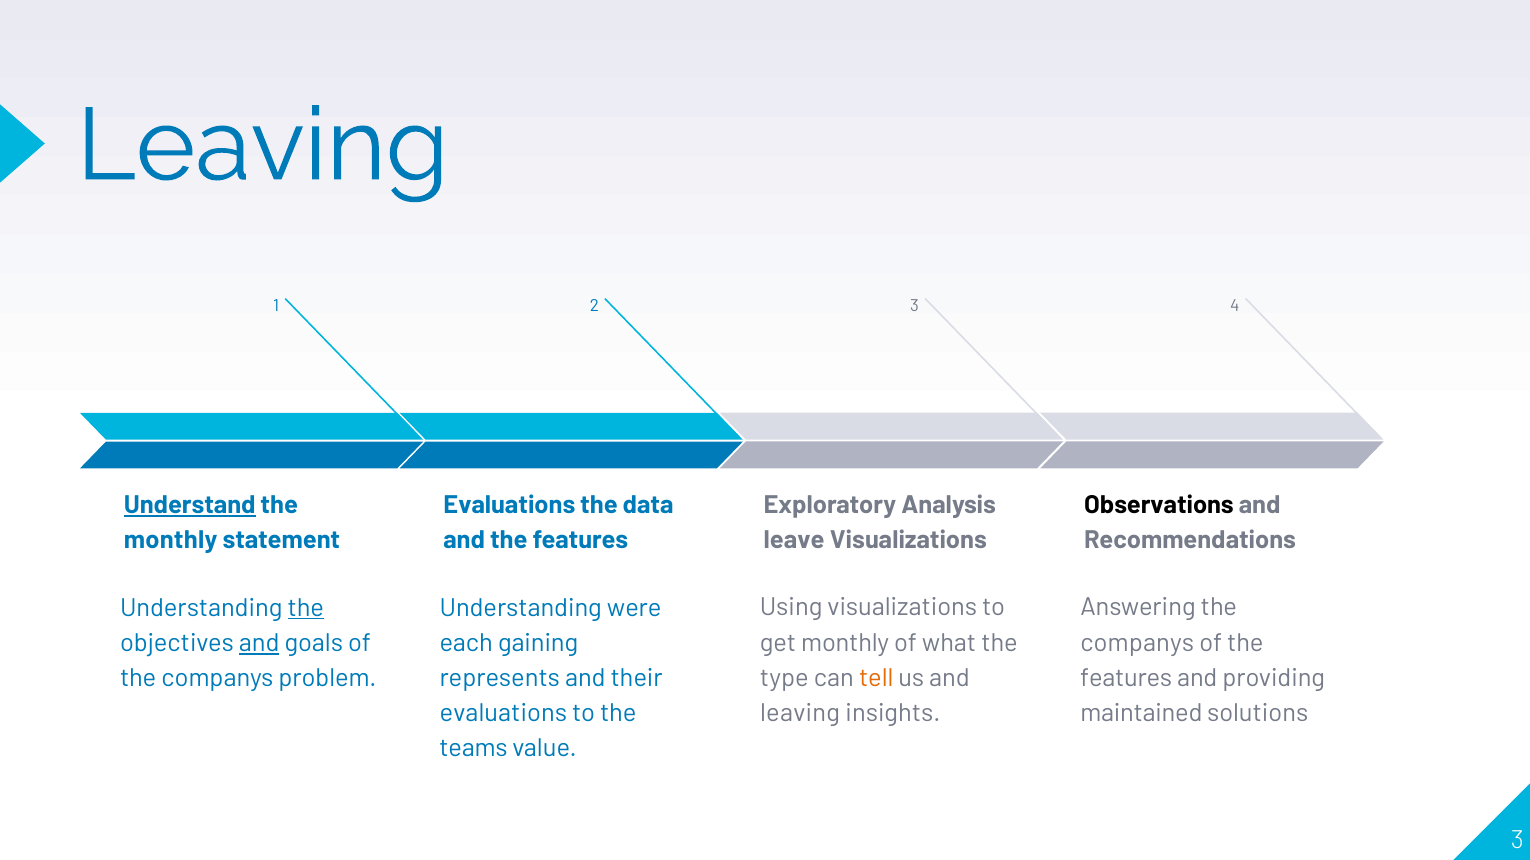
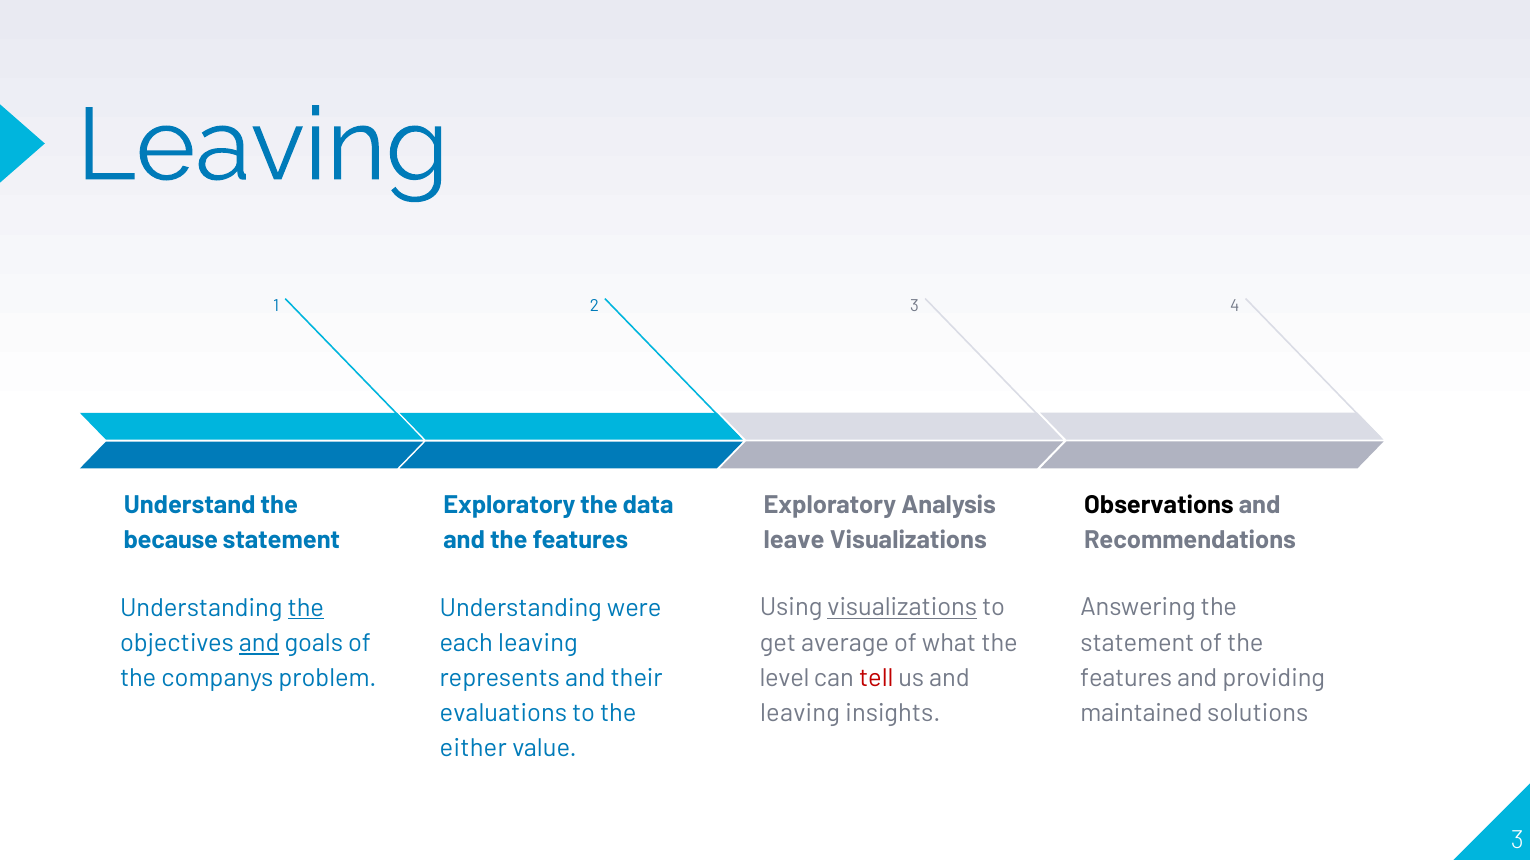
Understand underline: present -> none (190, 505)
Evaluations: Evaluations -> Exploratory (509, 505)
monthly: monthly -> because (171, 540)
visualizations underline: none -> present (902, 608)
get monthly: monthly -> average (845, 643)
companys: companys -> statement (1137, 643)
each gaining: gaining -> leaving (538, 643)
type: type -> level (785, 678)
tell colour: orange -> red (876, 678)
teams: teams -> either (473, 749)
